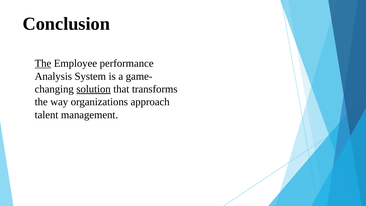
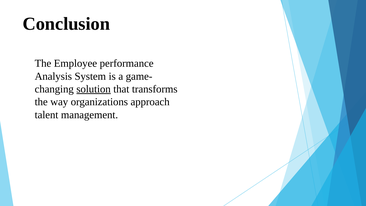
The underline: present -> none (43, 63)
